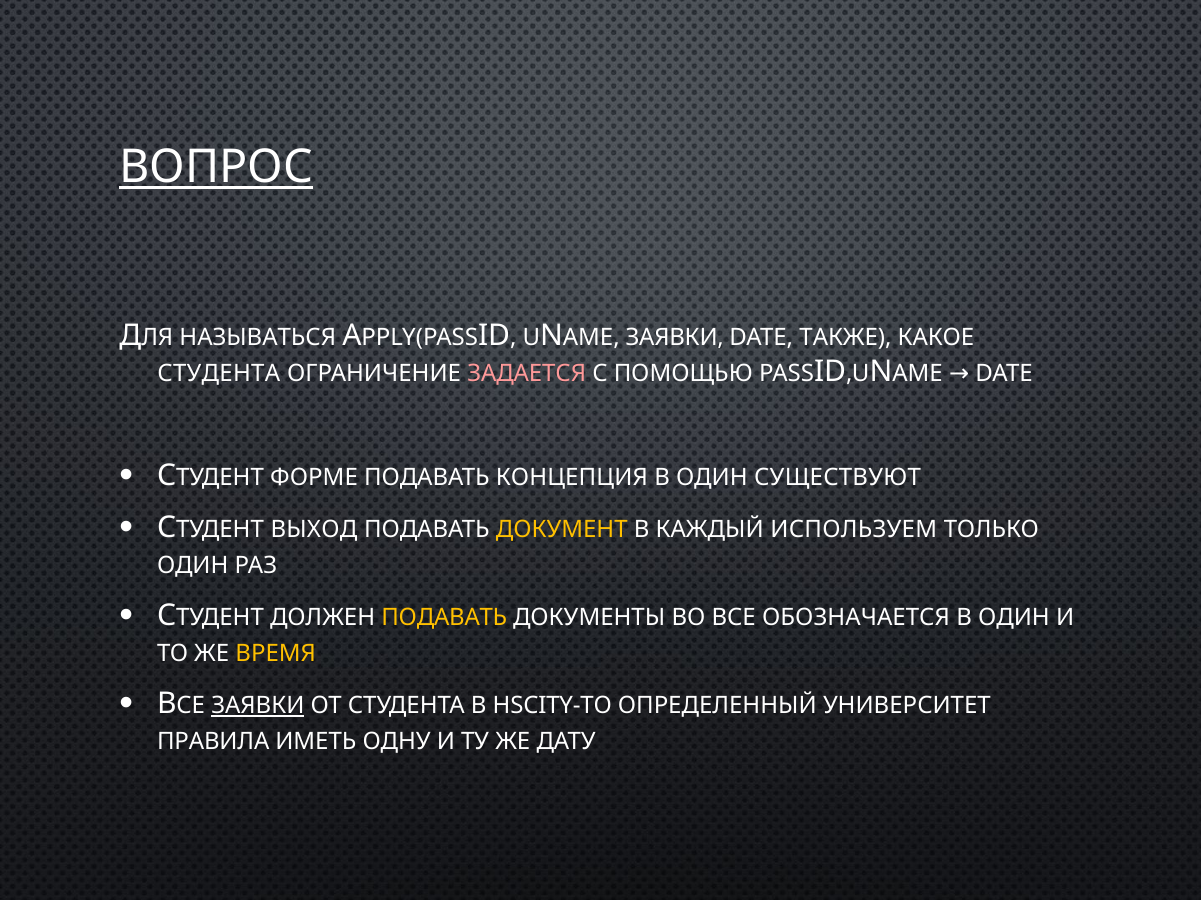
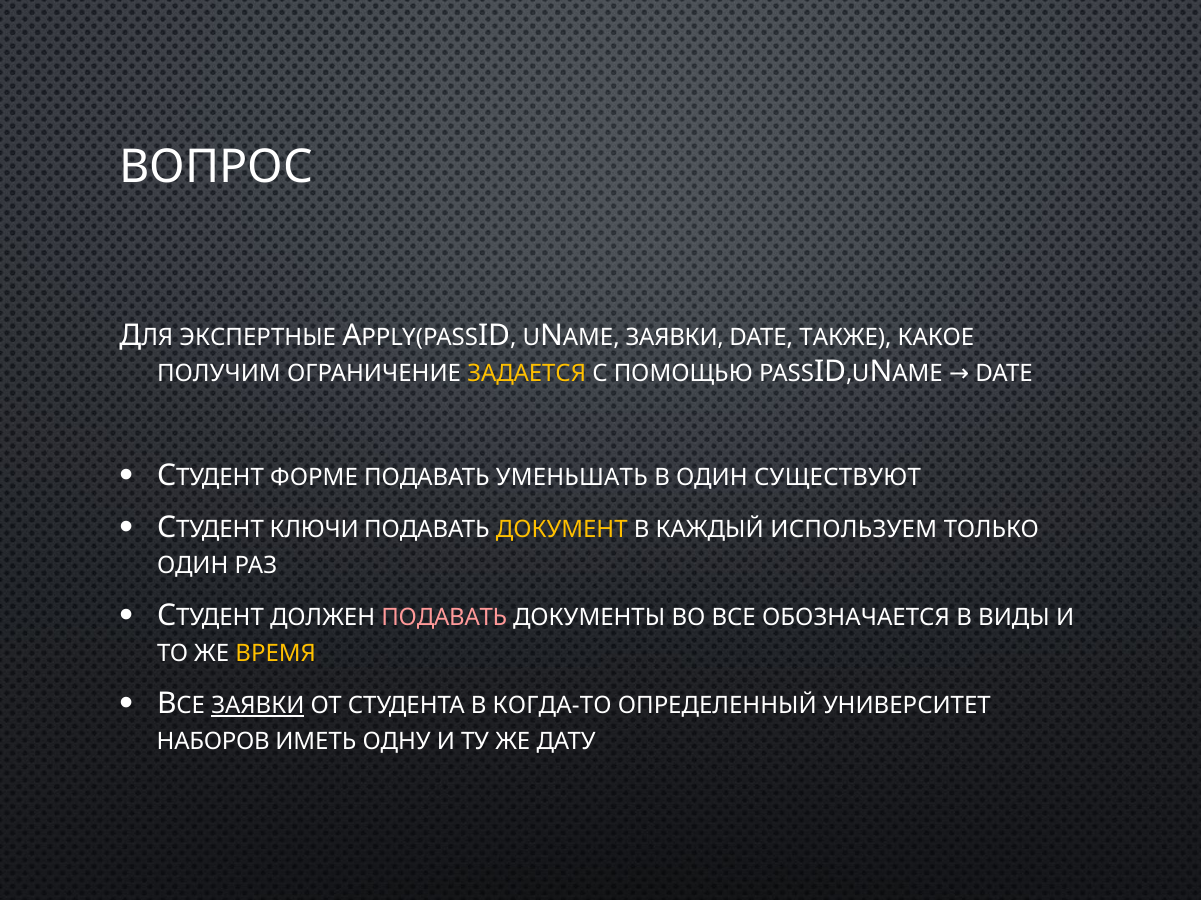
ВОПРОС underline: present -> none (216, 168)
НАЗЫВАТЬСЯ: НАЗЫВАТЬСЯ -> ЭКСПЕРТНЫЕ (258, 338)
СТУДЕНТА: СТУДЕНТА -> ПОЛУЧИМ (219, 374)
ЗАДАЕТСЯ colour: pink -> yellow (527, 374)
КОНЦЕПЦИЯ: КОНЦЕПЦИЯ -> УМЕНЬШАТЬ (572, 478)
ВЫХОД: ВЫХОД -> КЛЮЧИ (314, 530)
ПОДАВАТЬ colour: yellow -> pink (444, 618)
ОДИН: ОДИН -> ВИДЫ (1014, 618)
HSCITY-ТО: HSCITY-ТО -> КОГДА-ТО (552, 706)
ПРАВИЛА: ПРАВИЛА -> НАБОРОВ (213, 742)
